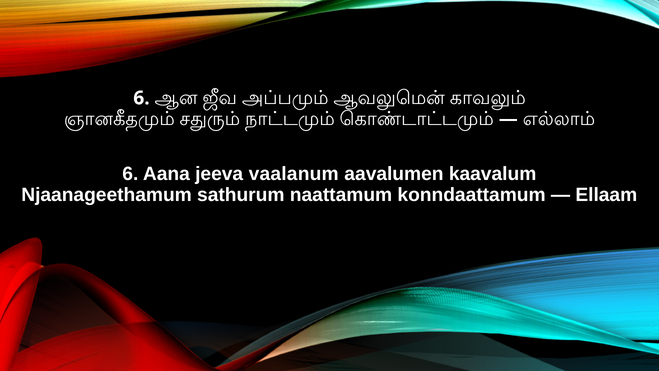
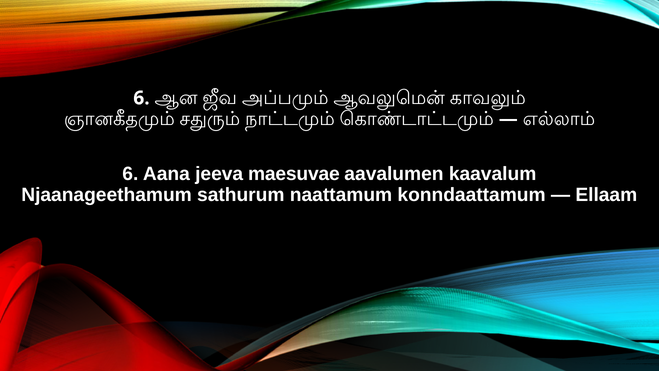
vaalanum: vaalanum -> maesuvae (294, 174)
